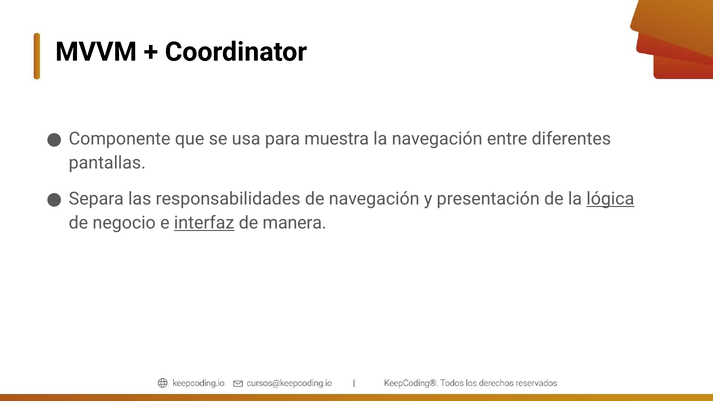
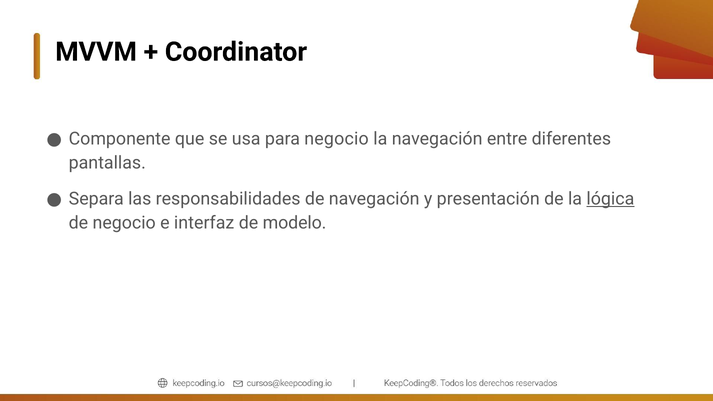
para muestra: muestra -> negocio (337, 139)
interfaz underline: present -> none (204, 223)
manera: manera -> modelo (295, 223)
